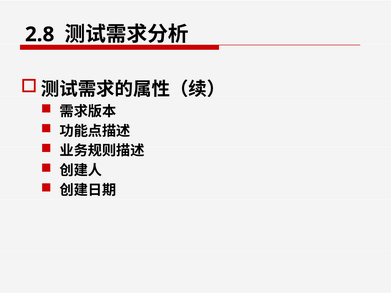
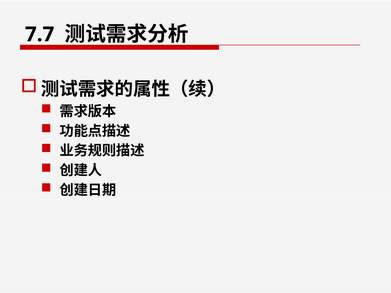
2.8: 2.8 -> 7.7 (40, 34)
